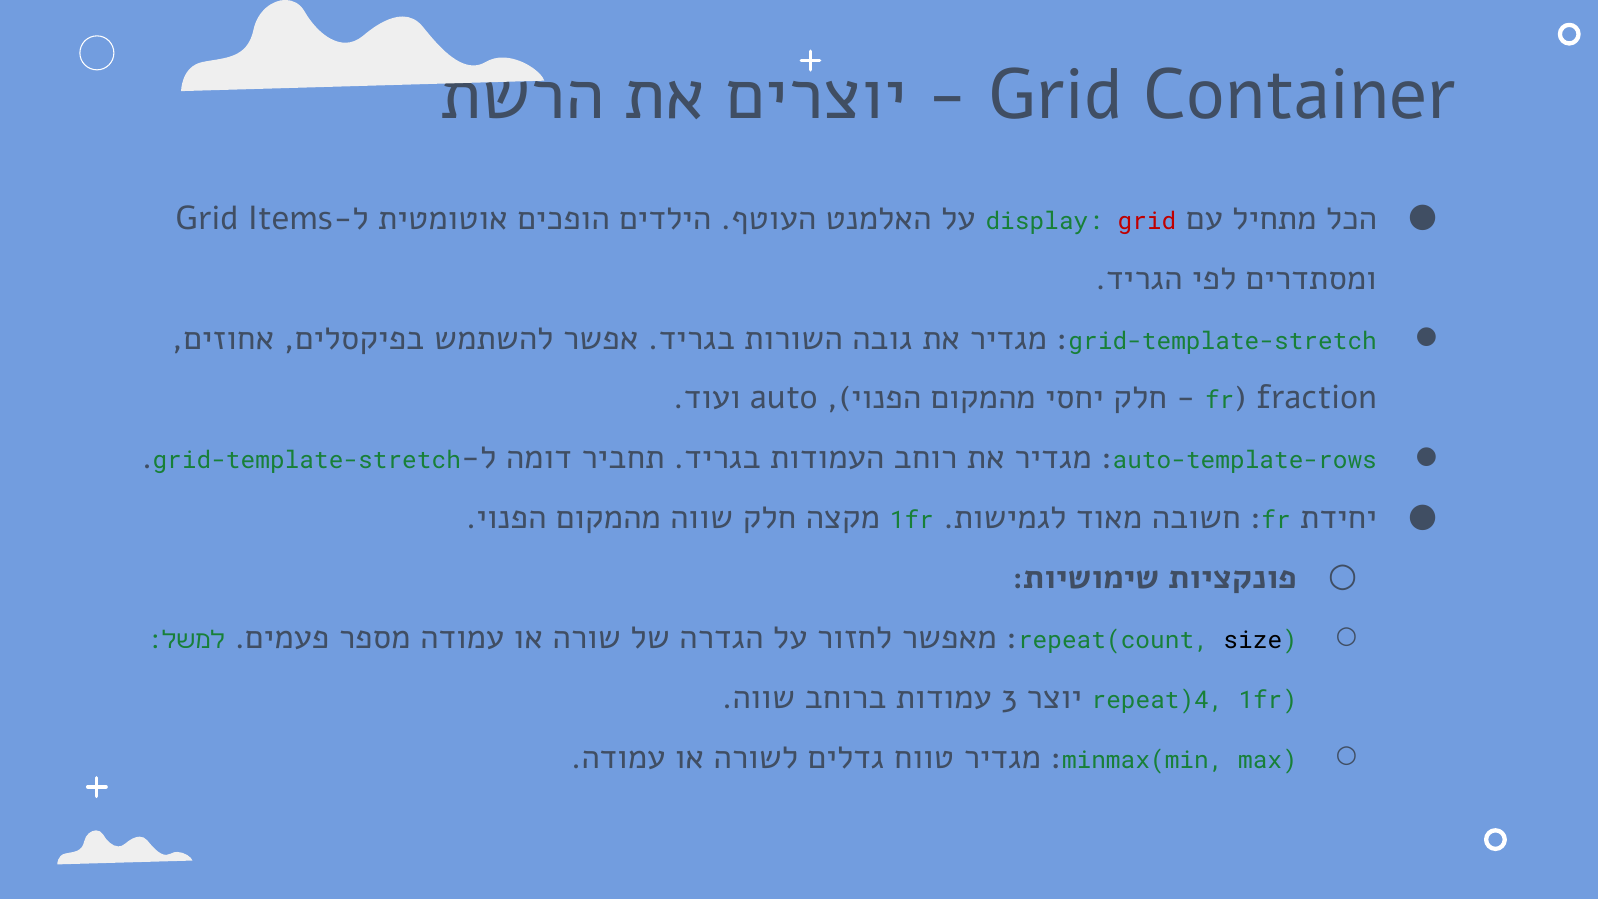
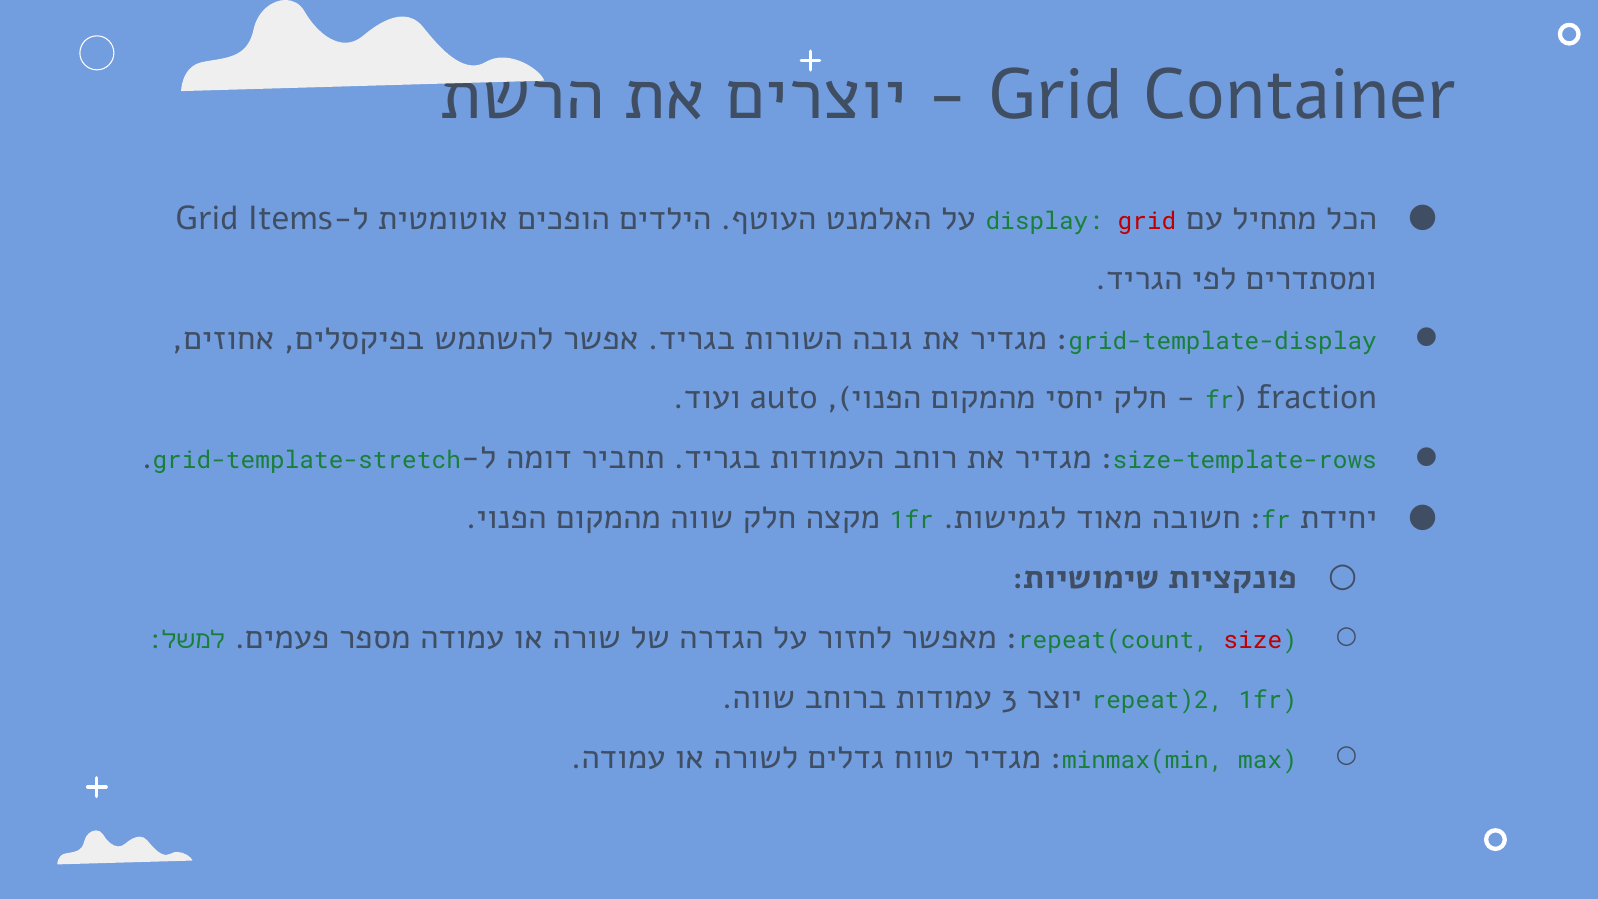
grid-template-stretch: grid-template-stretch -> grid-template-display (1223, 341)
auto-template-rows: auto-template-rows -> size-template-rows (1245, 461)
size colour: black -> red (1253, 640)
repeat(4: repeat(4 -> repeat(2 (1158, 700)
